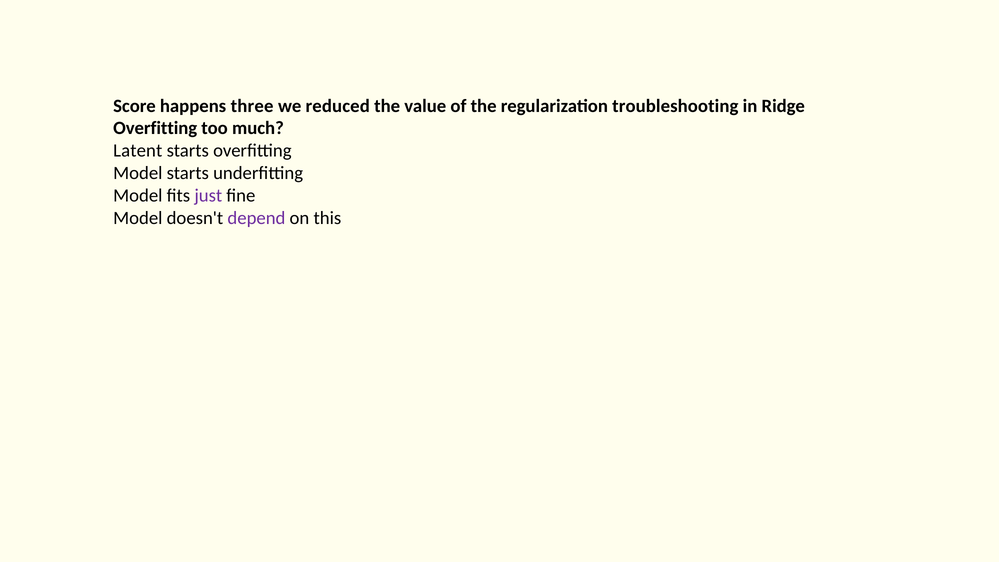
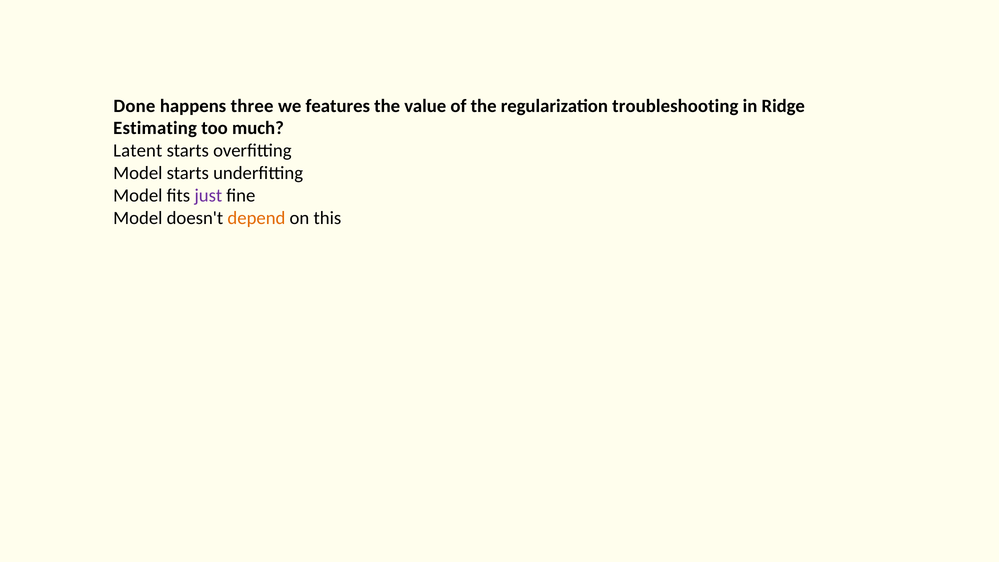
Score: Score -> Done (134, 106)
reduced: reduced -> features (338, 106)
Overfitting: Overfitting -> Estimating (155, 128)
depend colour: purple -> orange (256, 218)
